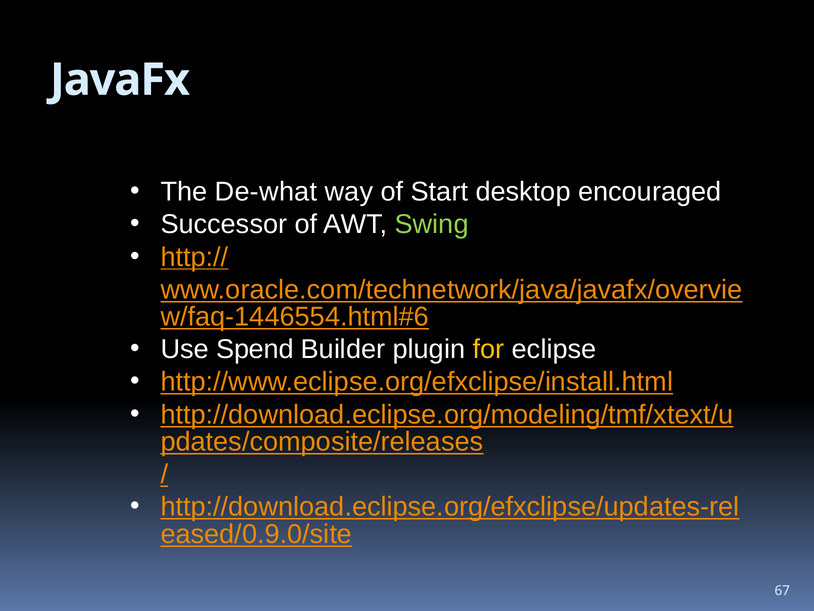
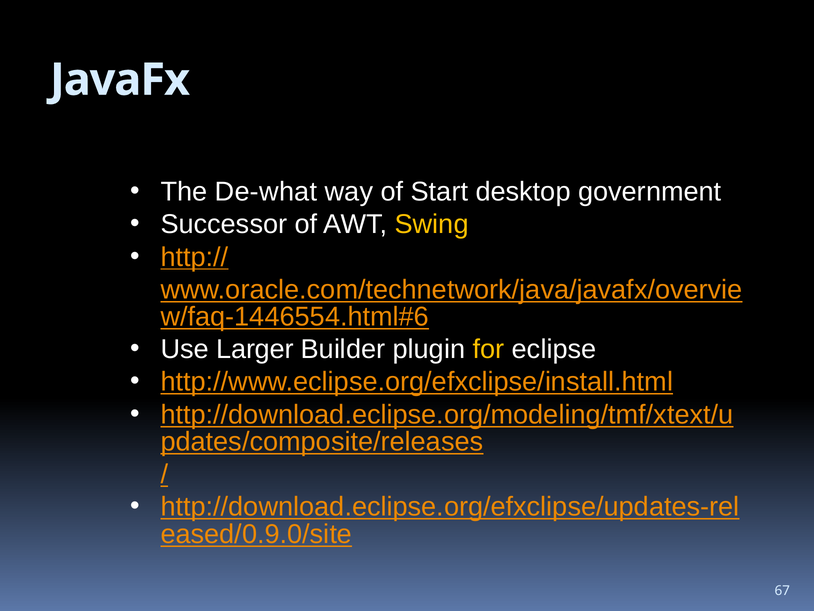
encouraged: encouraged -> government (650, 192)
Swing colour: light green -> yellow (432, 224)
Spend: Spend -> Larger (255, 349)
